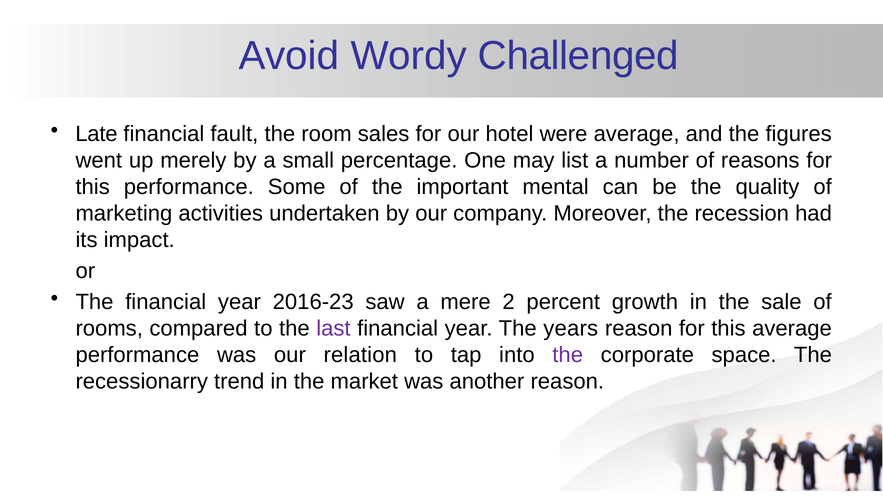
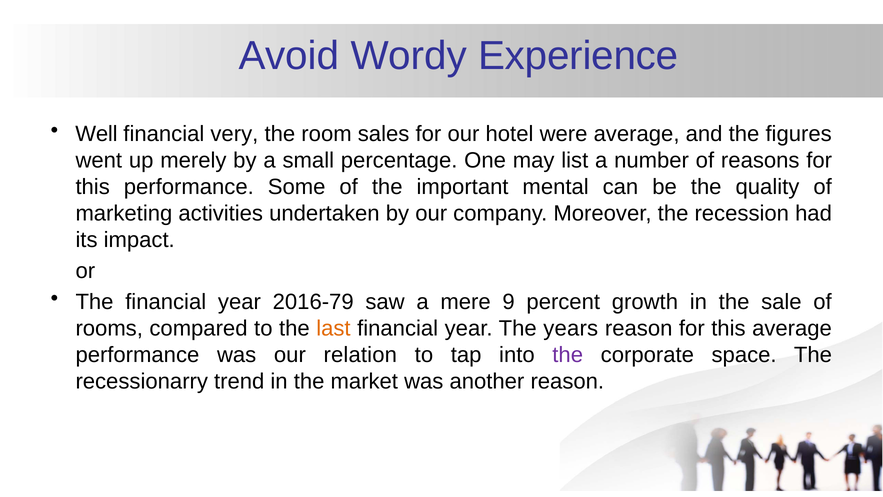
Challenged: Challenged -> Experience (578, 56)
Late: Late -> Well (96, 134)
fault: fault -> very (234, 134)
2016-23: 2016-23 -> 2016-79 (313, 302)
2: 2 -> 9 (509, 302)
last colour: purple -> orange (333, 328)
